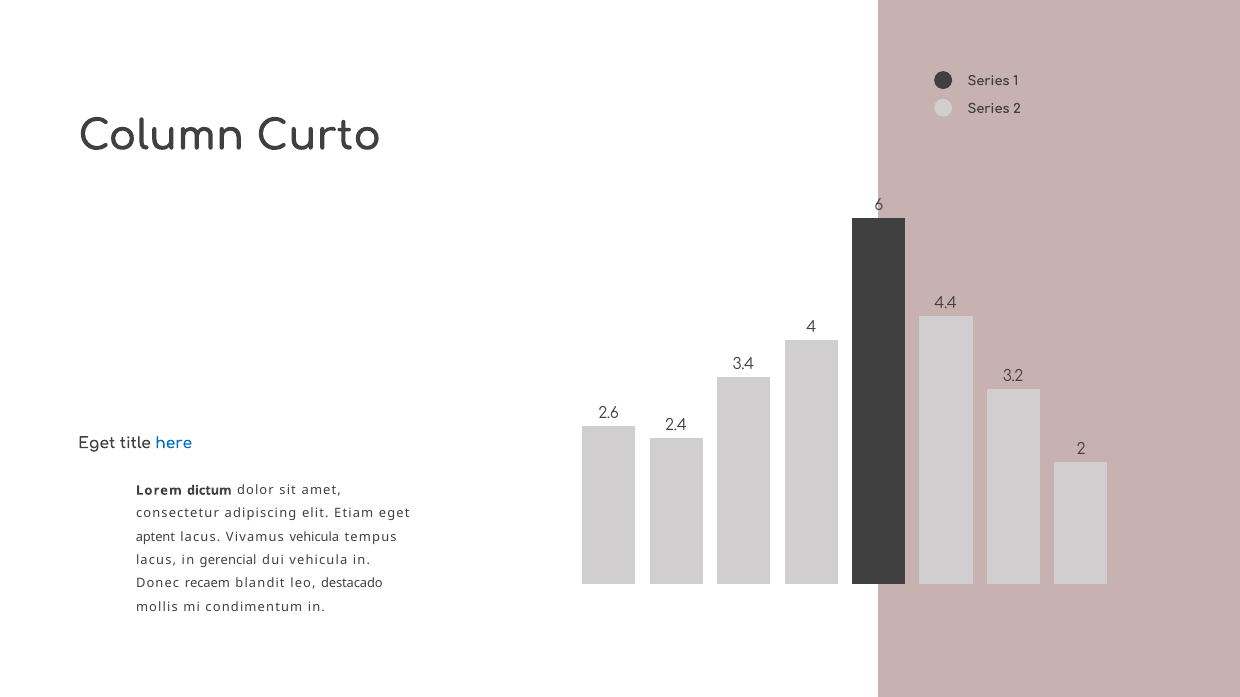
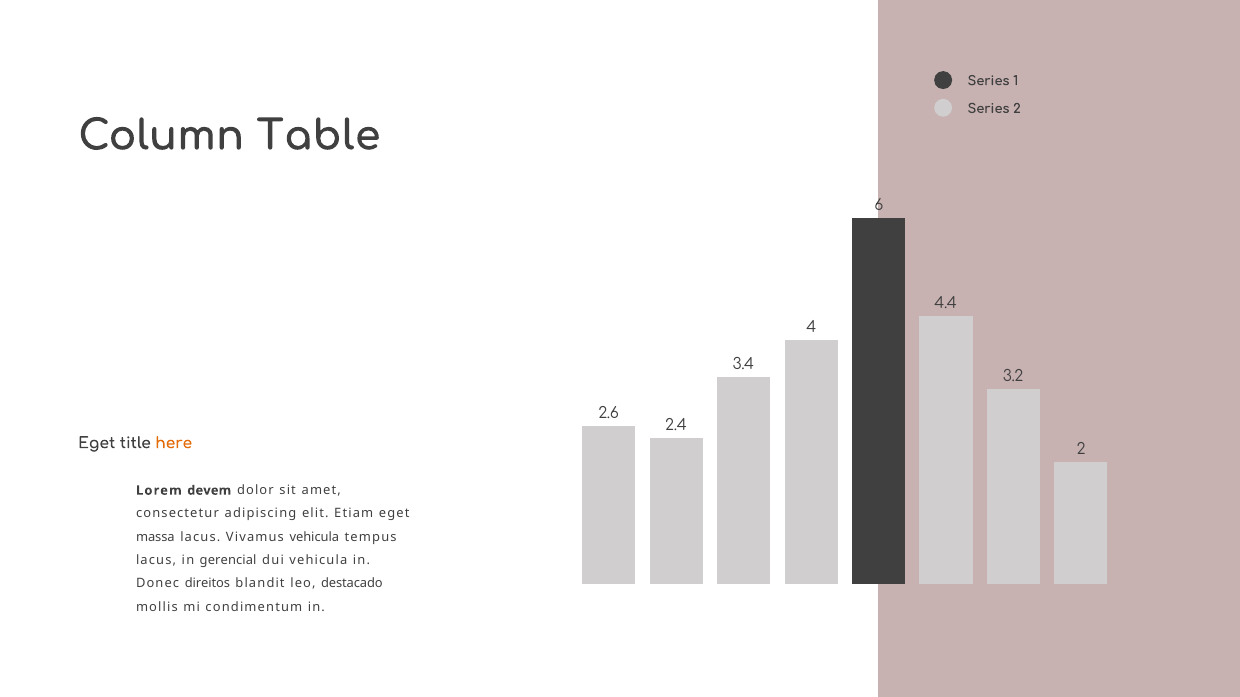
Curto: Curto -> Table (318, 136)
here colour: blue -> orange (174, 443)
dictum: dictum -> devem (209, 491)
aptent: aptent -> massa (155, 537)
recaem: recaem -> direitos (207, 584)
